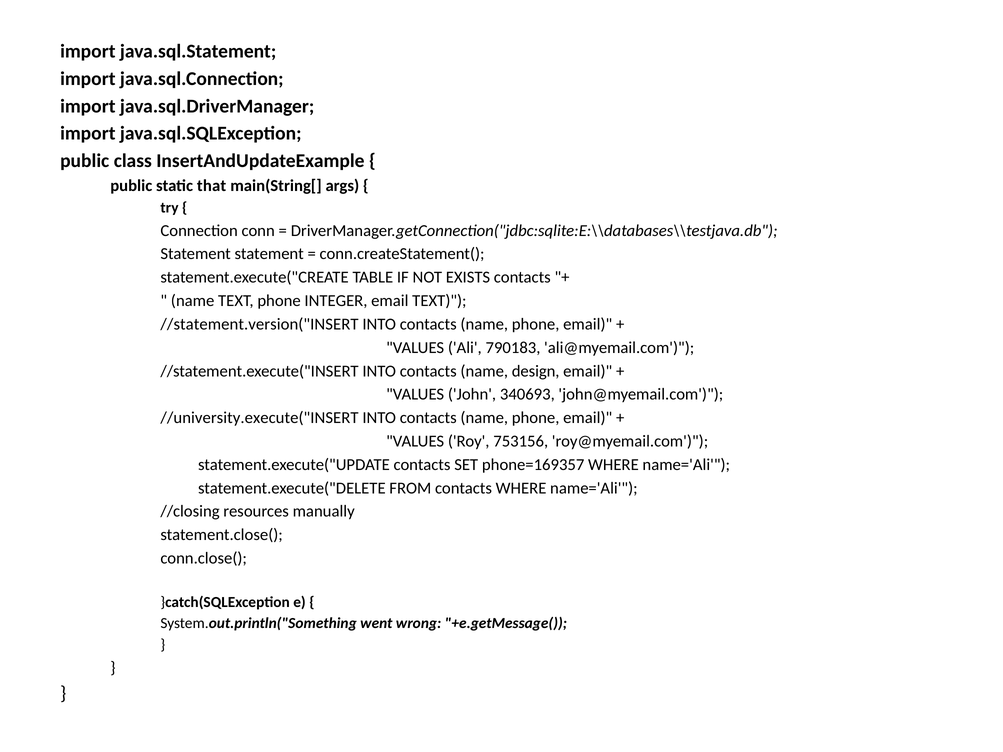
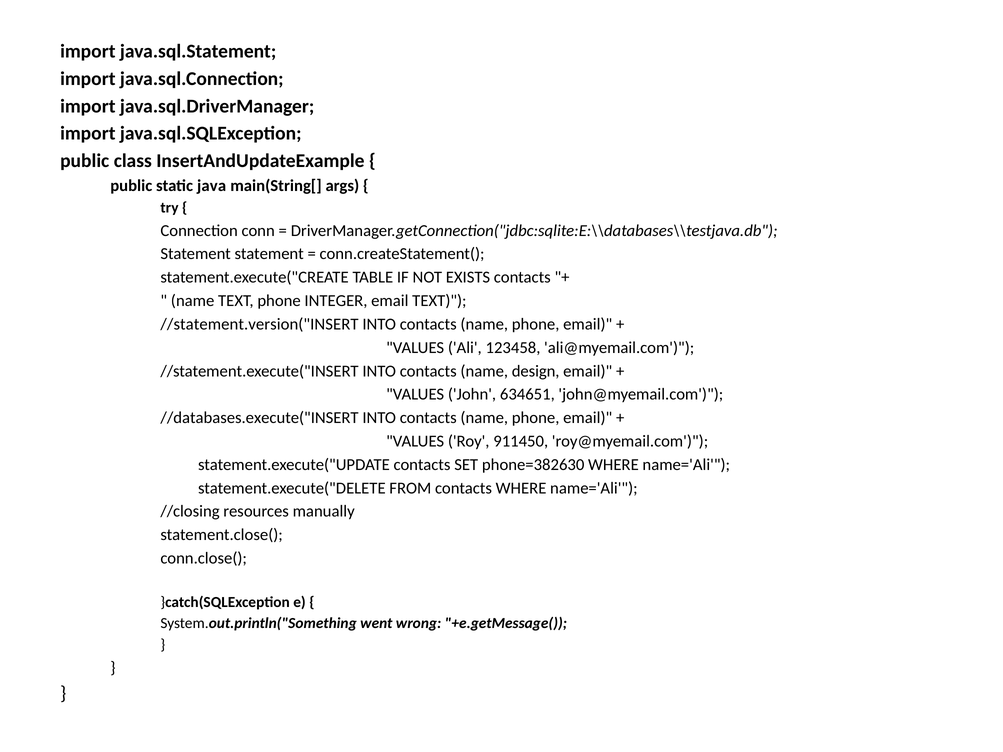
that: that -> java (212, 186)
790183: 790183 -> 123458 (513, 348)
340693: 340693 -> 634651 (527, 395)
//university.execute("INSERT: //university.execute("INSERT -> //databases.execute("INSERT (260, 418)
753156: 753156 -> 911450 (521, 441)
phone=169357: phone=169357 -> phone=382630 (533, 465)
